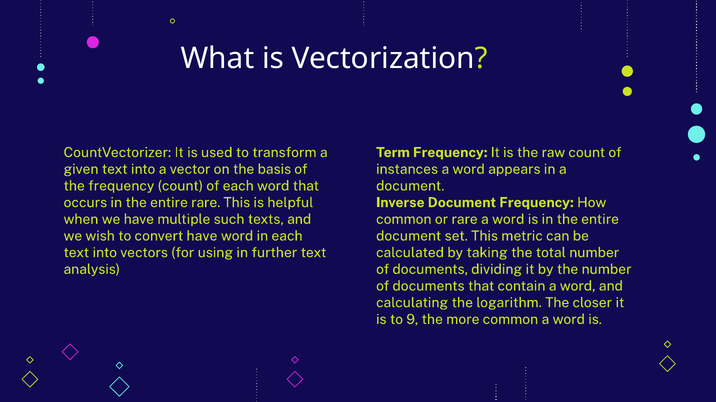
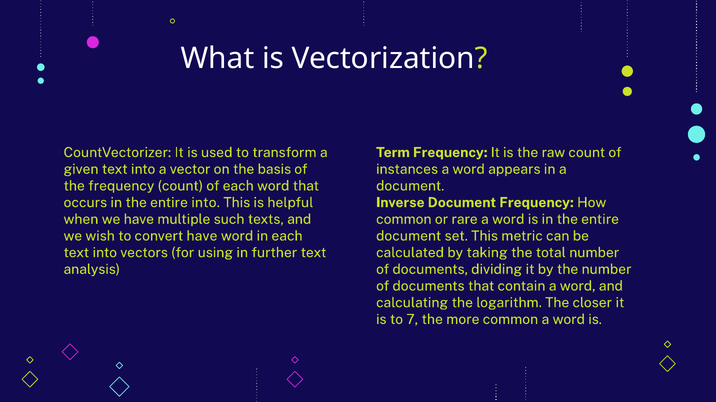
entire rare: rare -> into (206, 203)
9: 9 -> 7 (412, 320)
